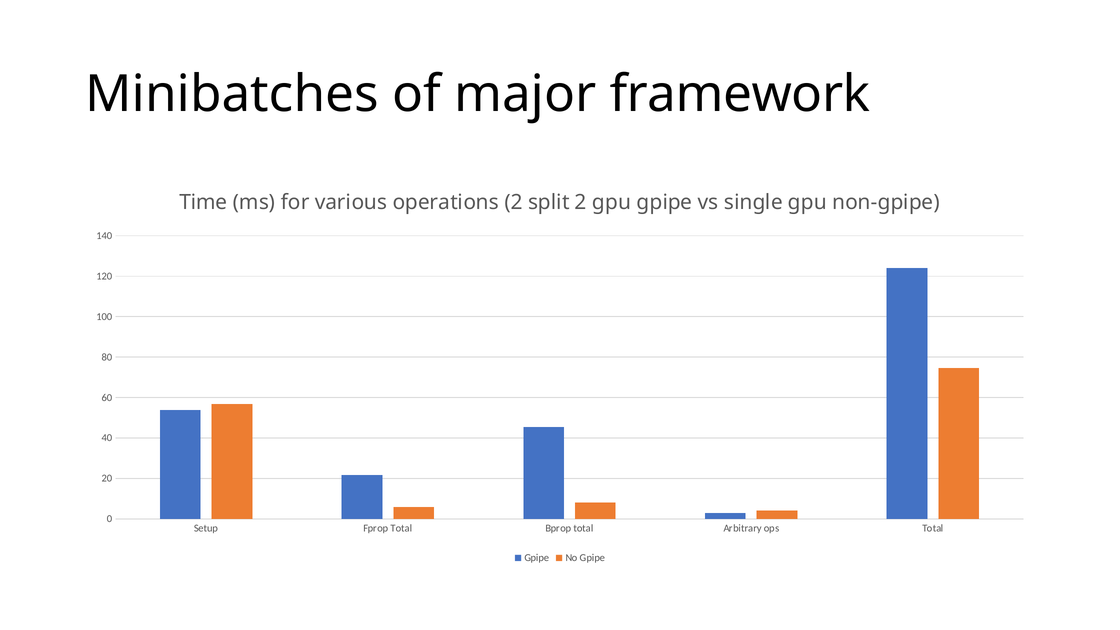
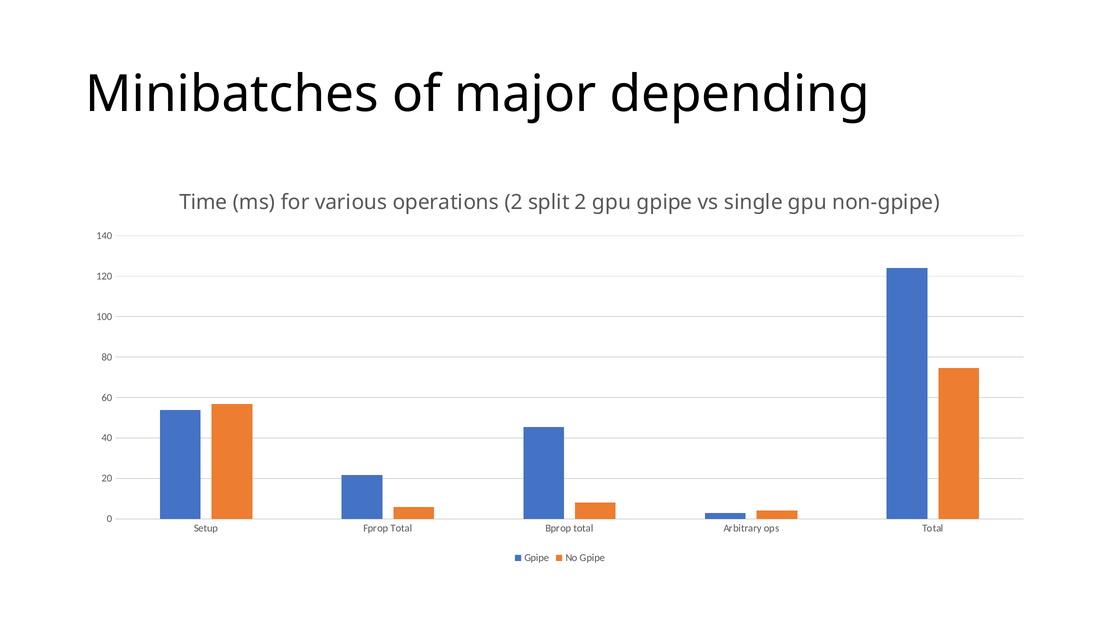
framework: framework -> depending (740, 94)
